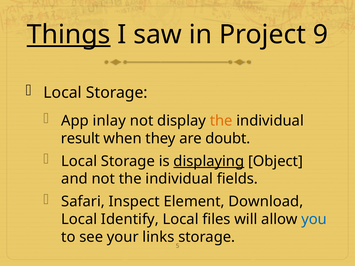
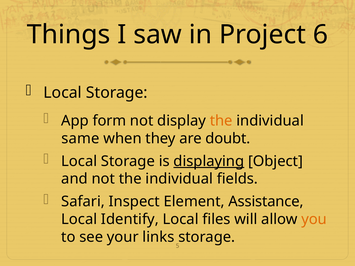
Things underline: present -> none (69, 35)
9: 9 -> 6 (321, 35)
inlay: inlay -> form (109, 121)
result: result -> same (80, 139)
Download: Download -> Assistance (266, 202)
you colour: blue -> orange (314, 219)
